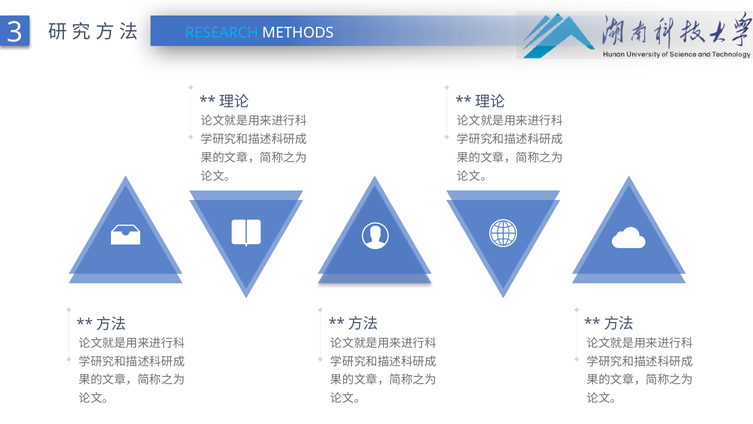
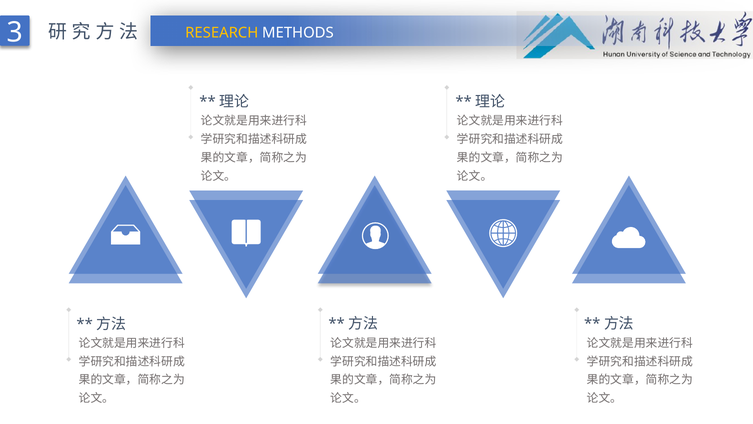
RESEARCH colour: light blue -> yellow (222, 33)
